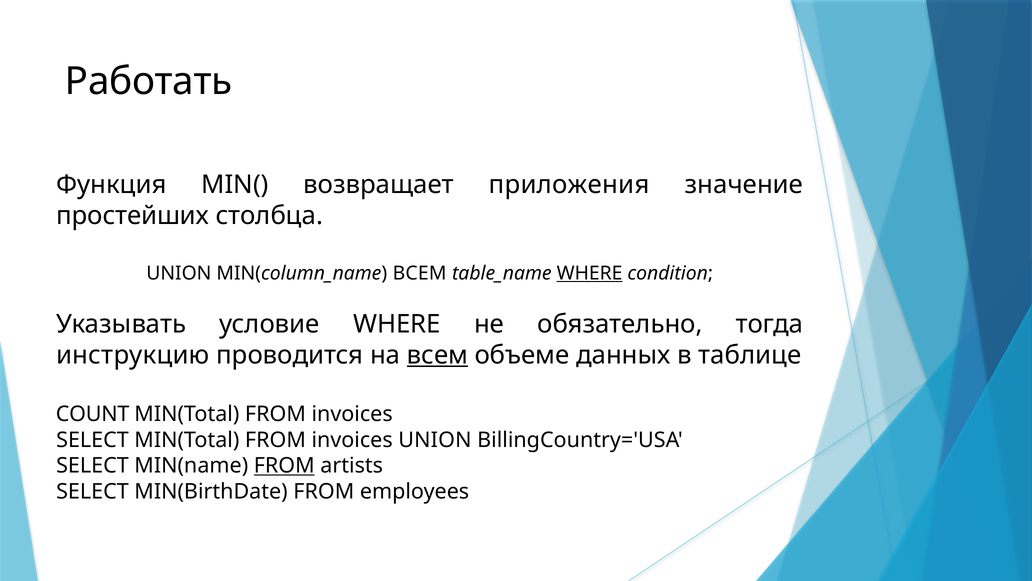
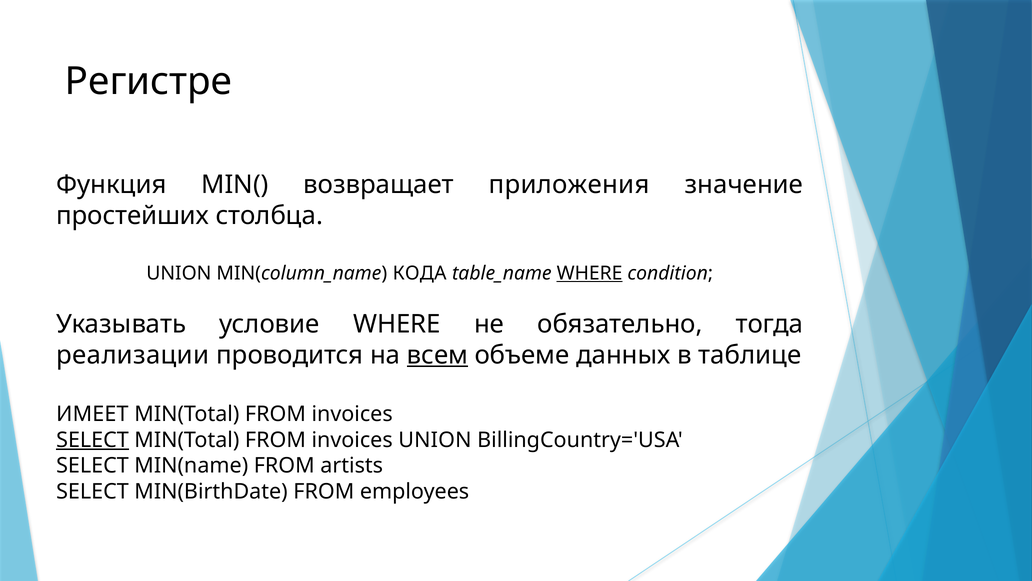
Работать: Работать -> Регистре (149, 81)
MIN(column_name ВСЕМ: ВСЕМ -> КОДА (420, 273)
инструкцию: инструкцию -> реализации (133, 355)
COUNT: COUNT -> ИМЕЕТ (92, 414)
SELECT underline: none -> present (92, 440)
FROM underline: present -> none (284, 465)
